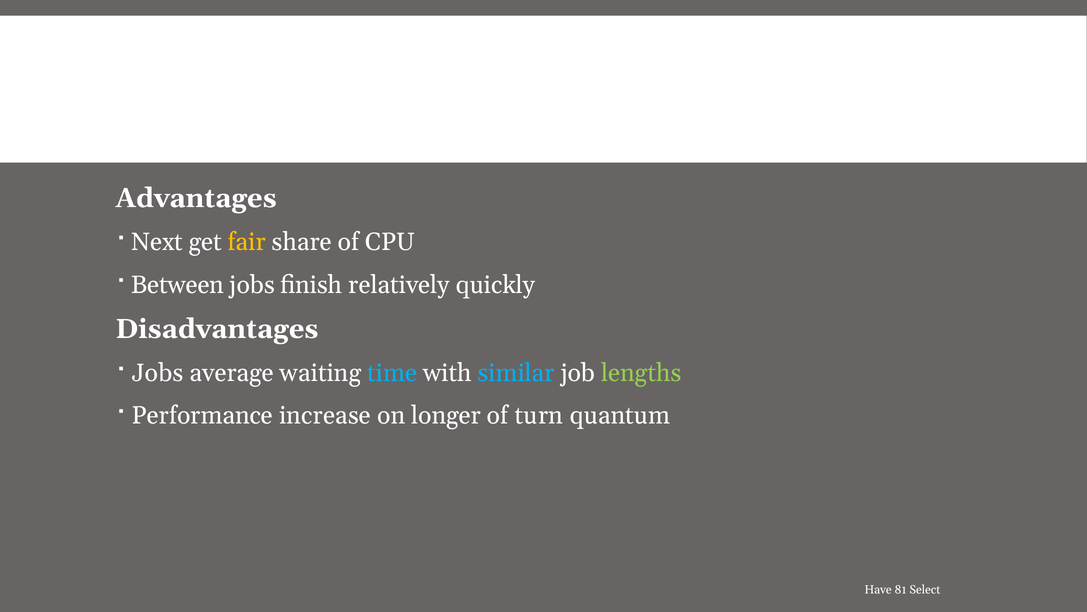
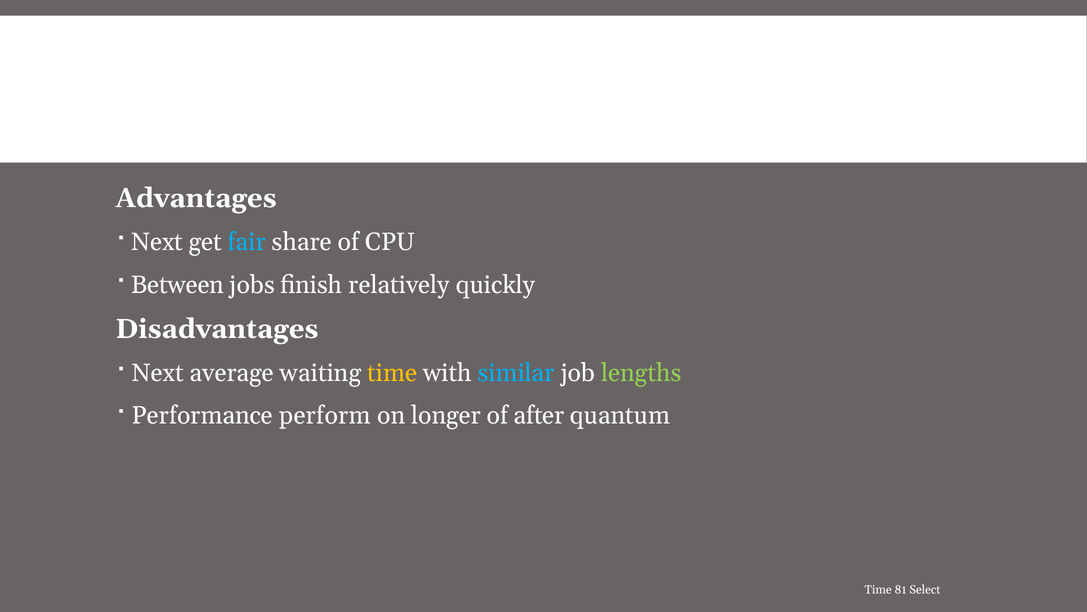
fair colour: yellow -> light blue (247, 242)
Jobs: Jobs -> Next (158, 373)
time colour: light blue -> yellow (392, 373)
increase: increase -> perform (325, 415)
turn: turn -> after (539, 415)
Have: Have -> Time (878, 589)
